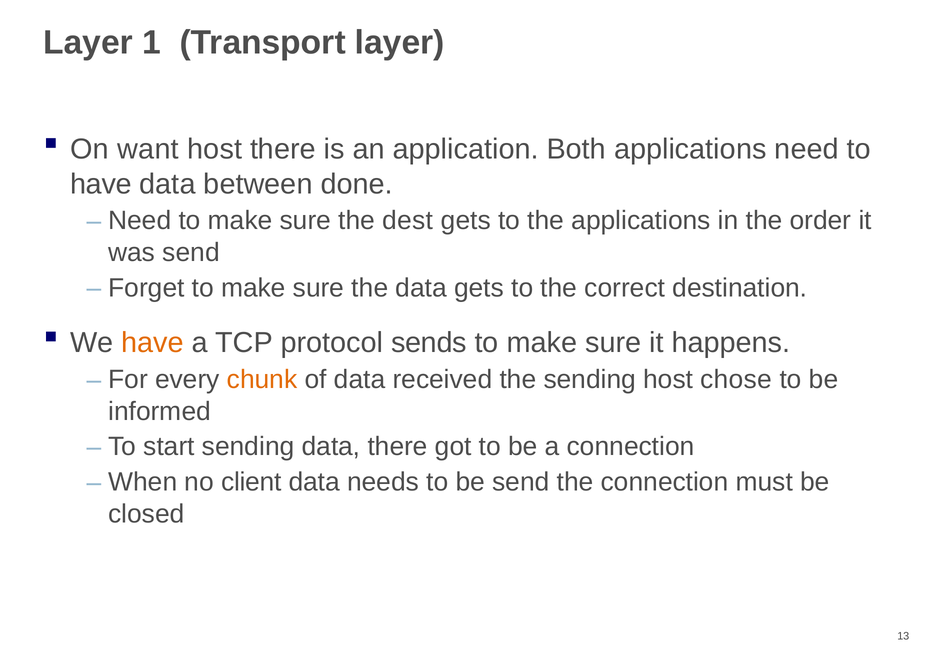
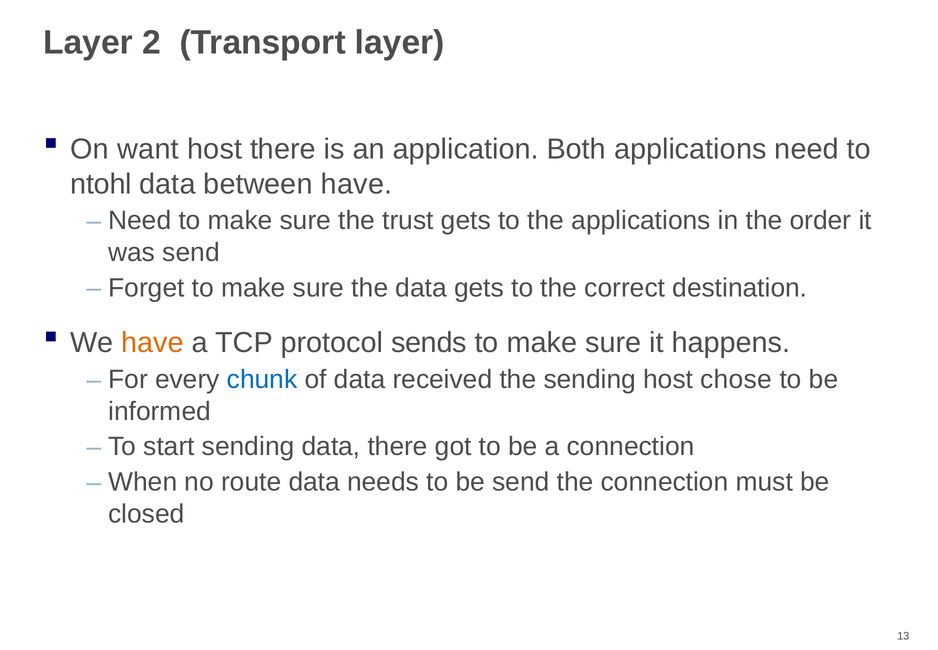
1: 1 -> 2 (152, 42)
have: have -> ntohl (101, 184)
between done: done -> have (357, 184)
dest: dest -> trust (408, 220)
chunk colour: orange -> blue (262, 379)
client: client -> route (251, 482)
